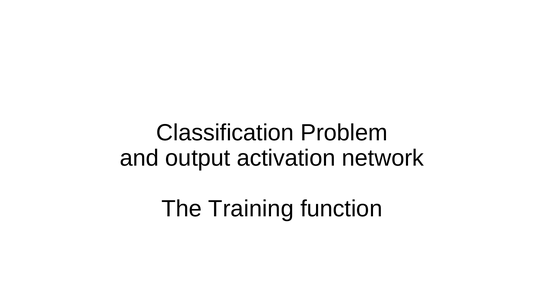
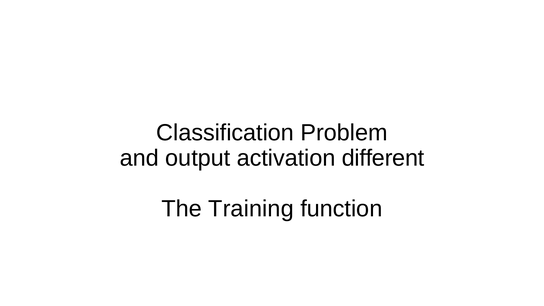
network: network -> different (383, 158)
